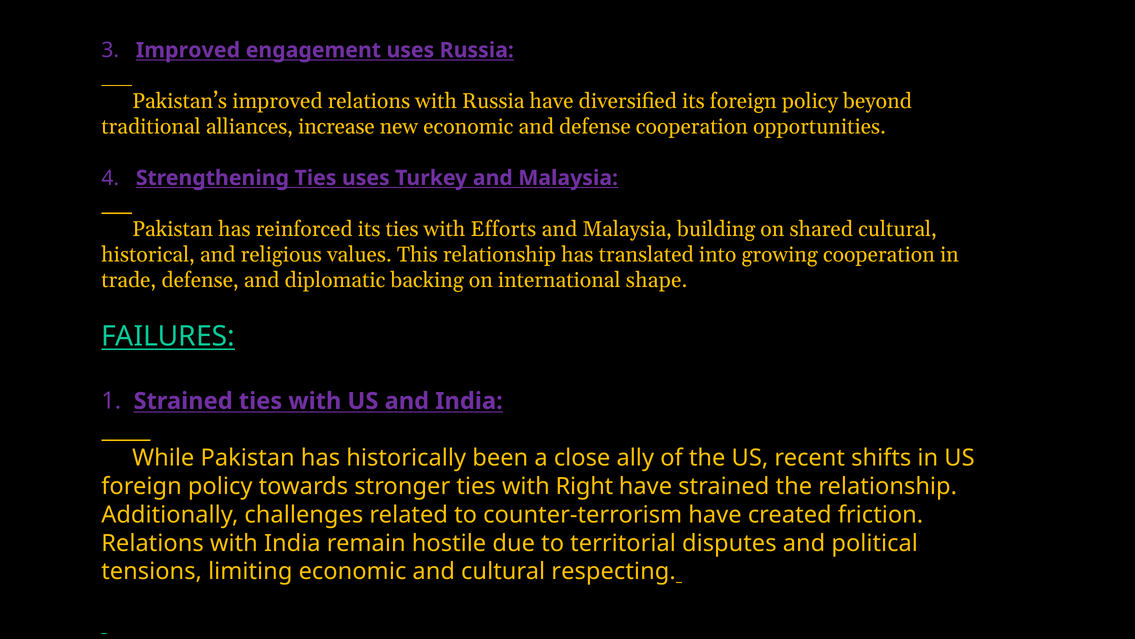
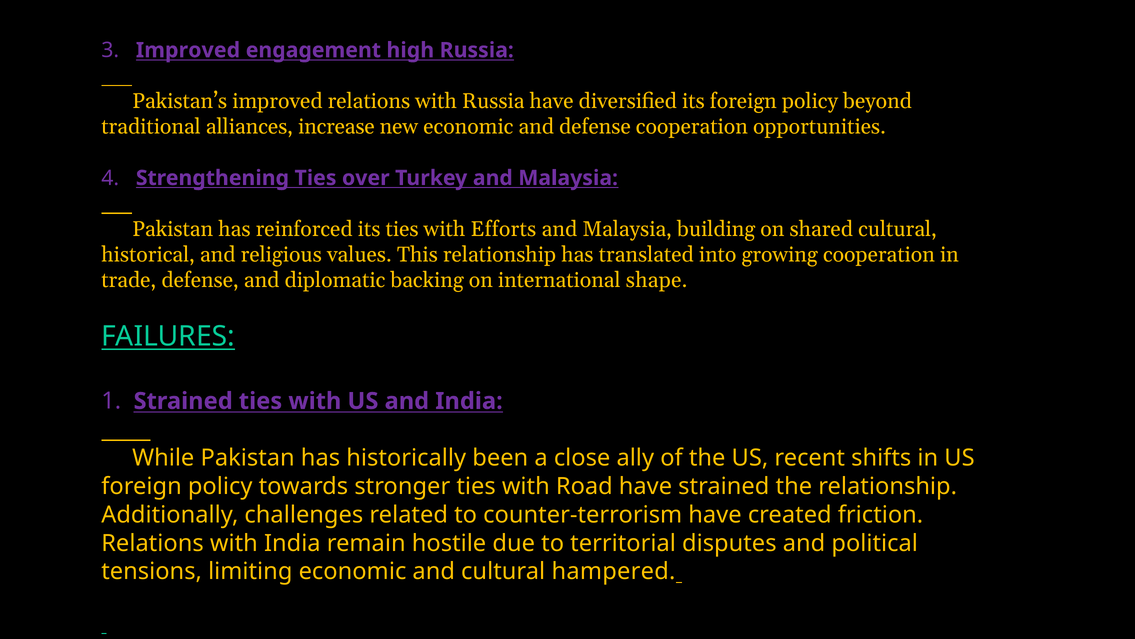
engagement uses: uses -> high (410, 50)
Ties uses: uses -> over (366, 178)
Right: Right -> Road (584, 486)
respecting: respecting -> hampered (613, 571)
